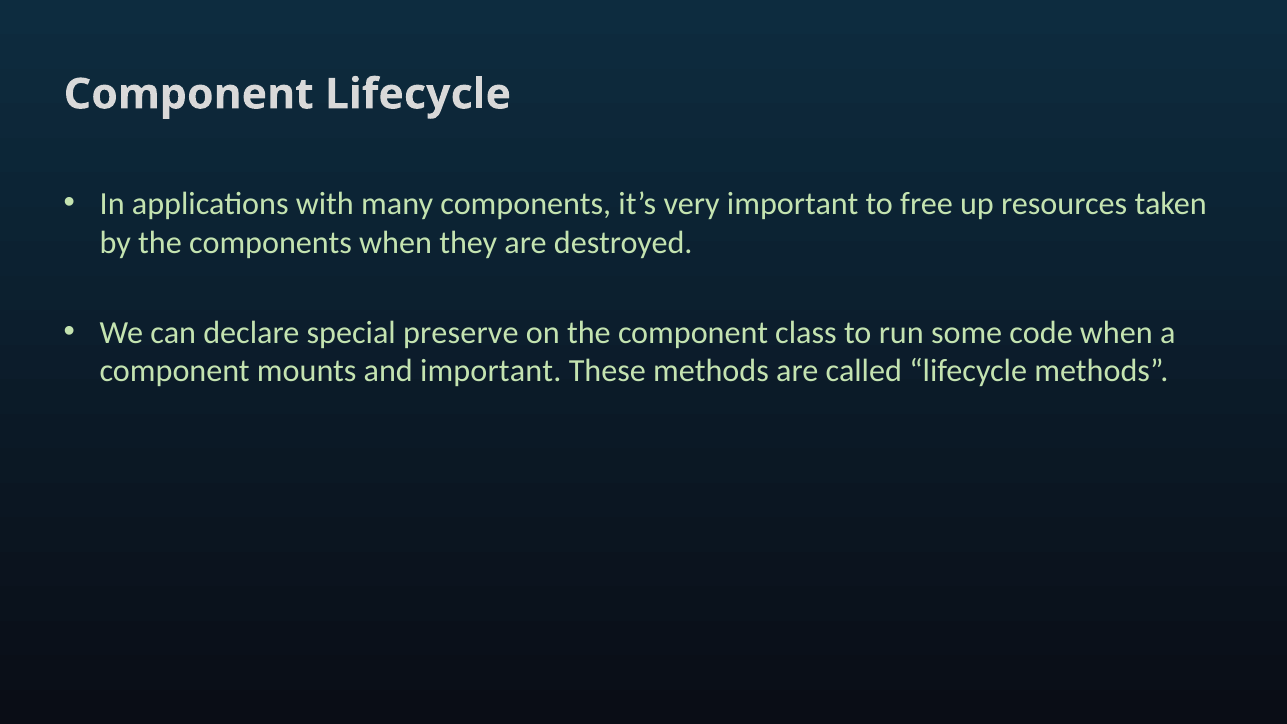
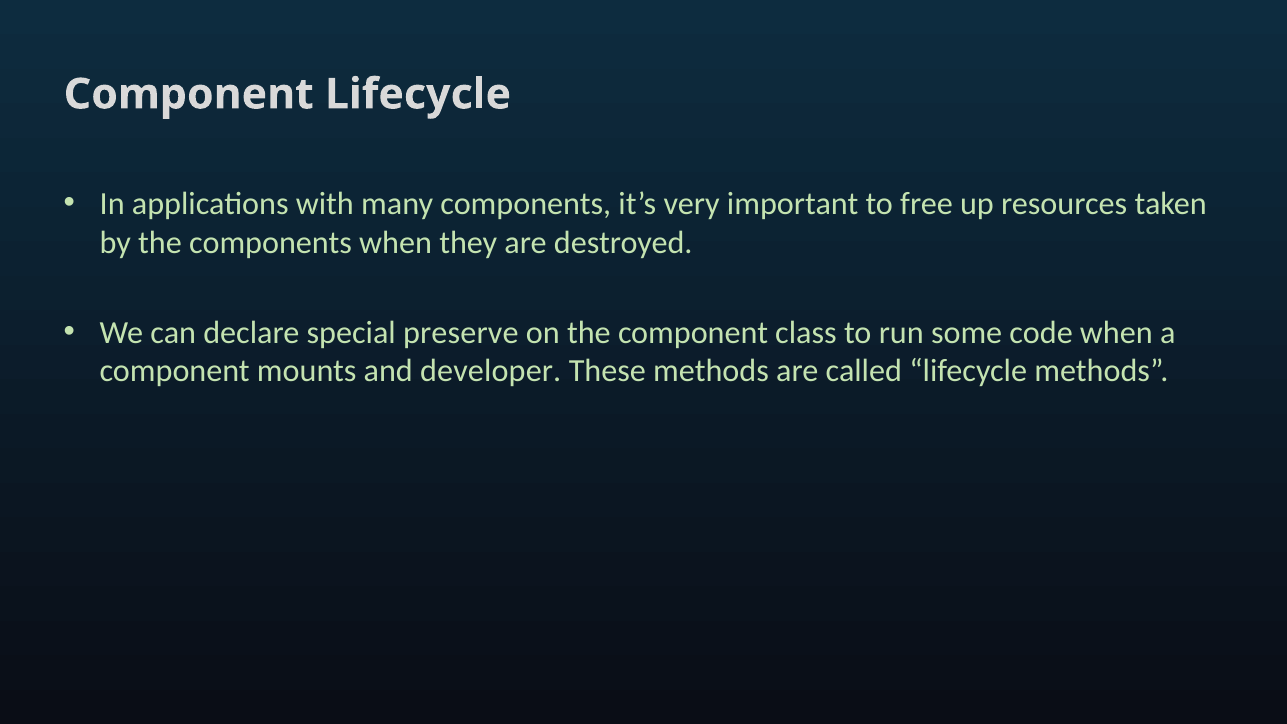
and important: important -> developer (491, 371)
